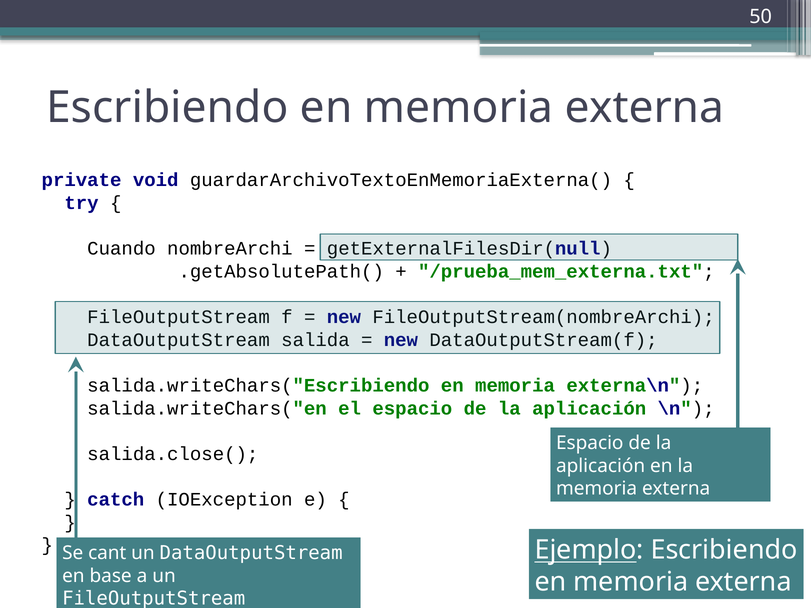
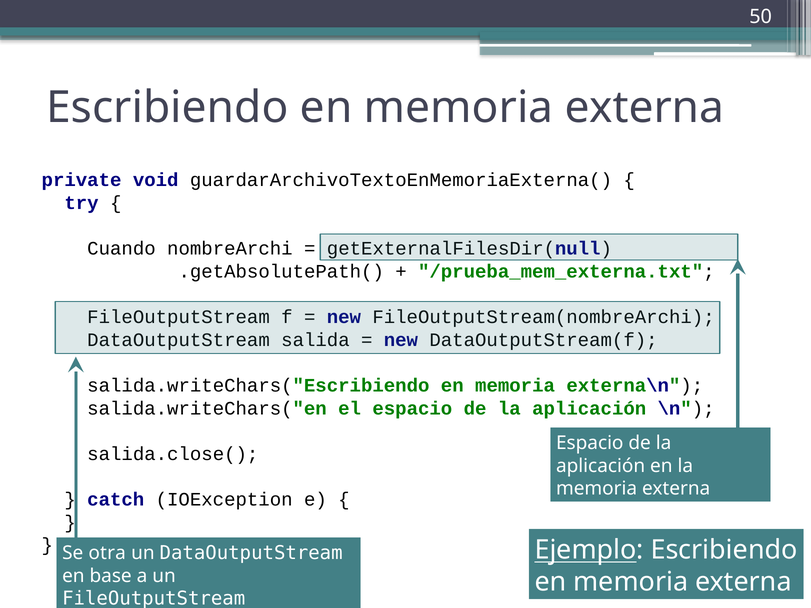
cant: cant -> otra (107, 553)
